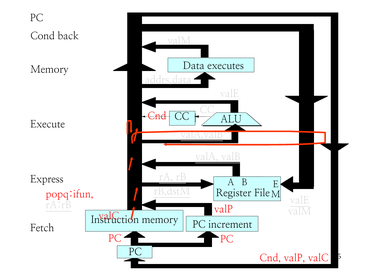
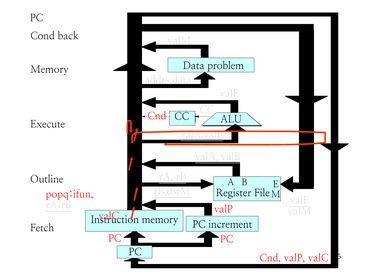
executes: executes -> problem (226, 66)
Express: Express -> Outline (47, 180)
